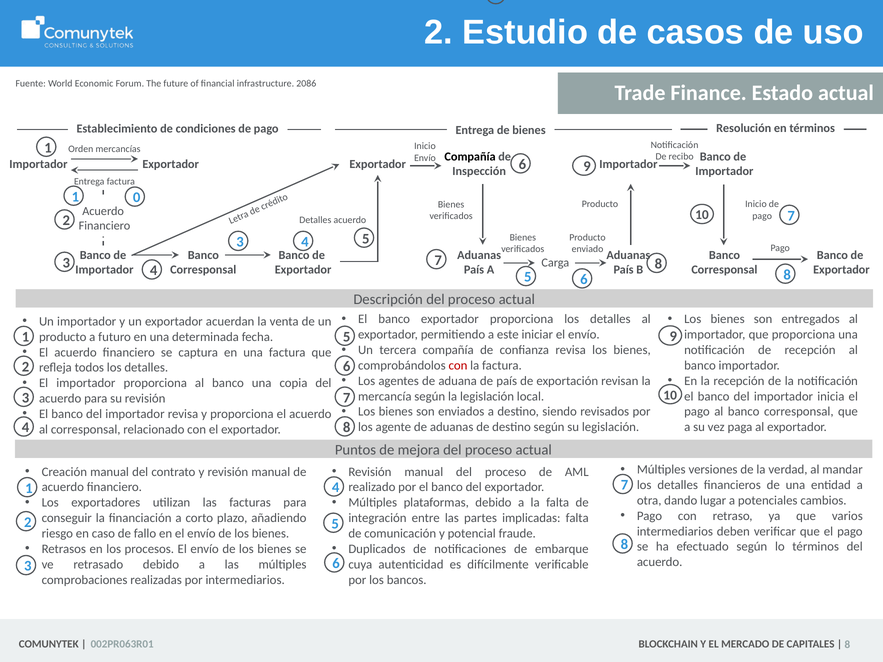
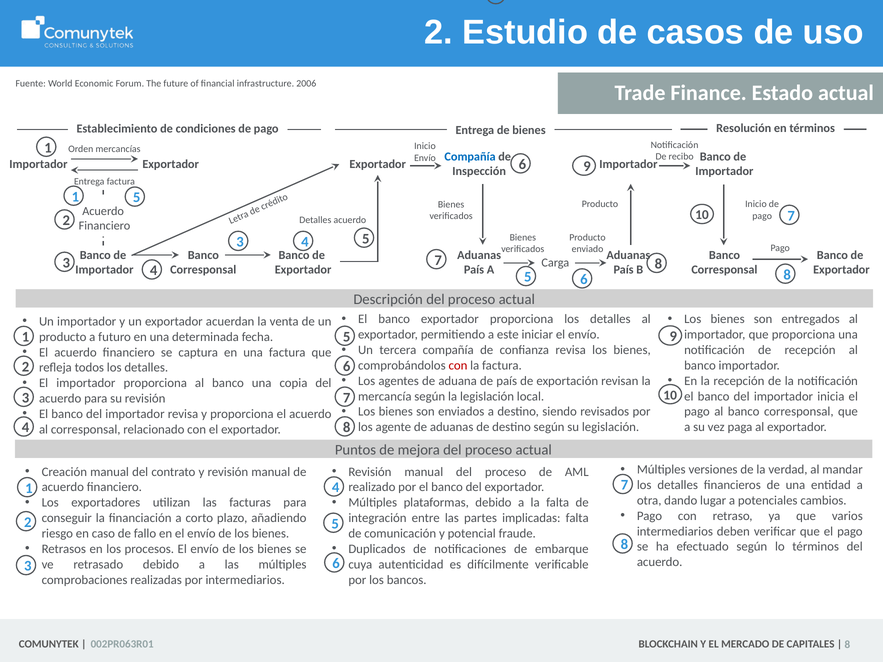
2086: 2086 -> 2006 (306, 83)
Compañía colour: black -> blue (470, 157)
1 0: 0 -> 5 (137, 198)
